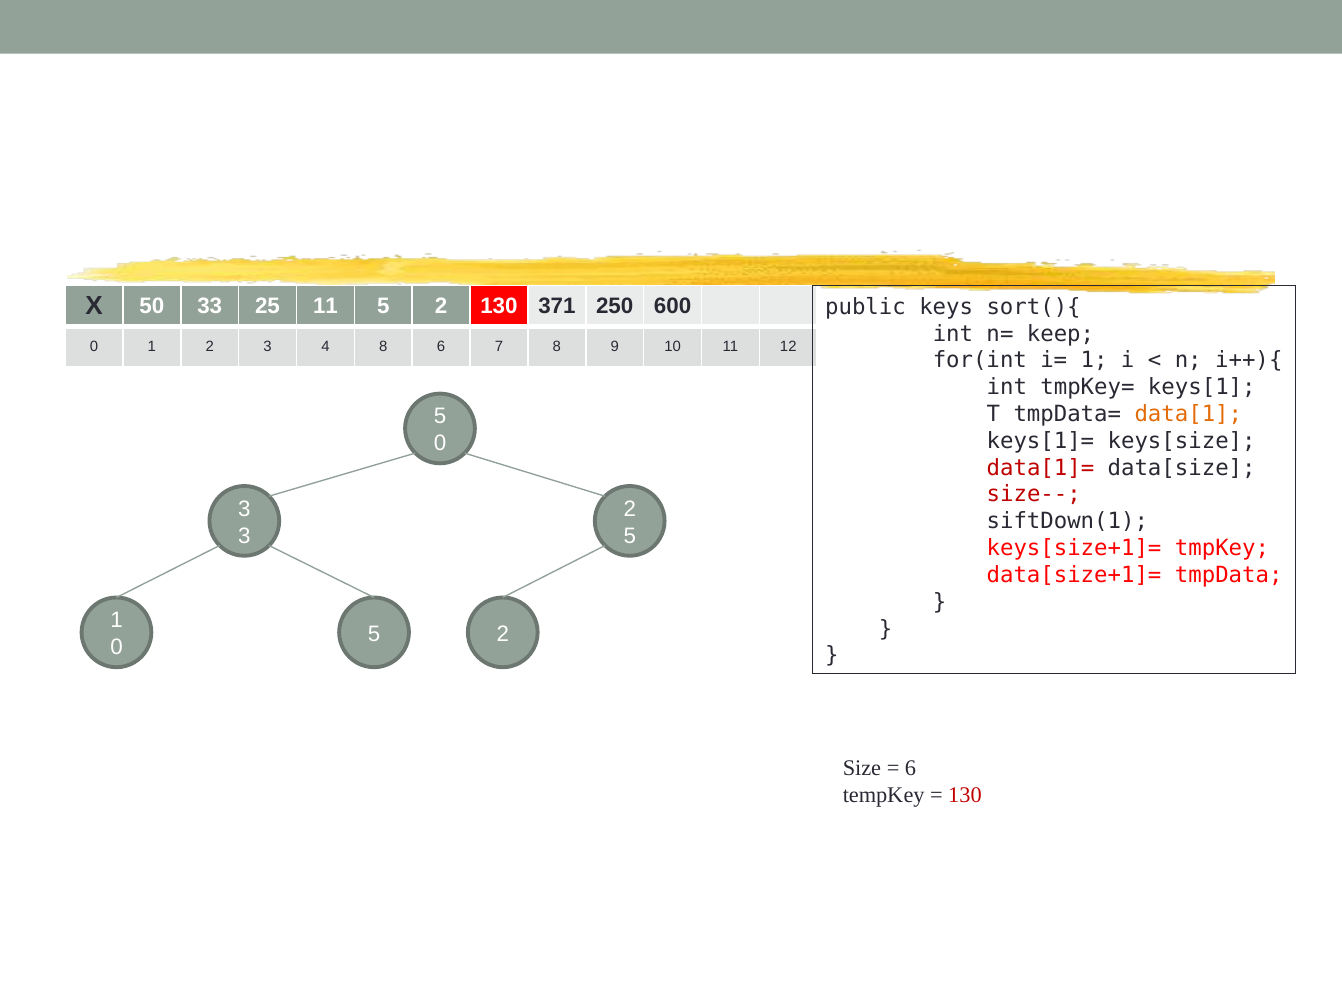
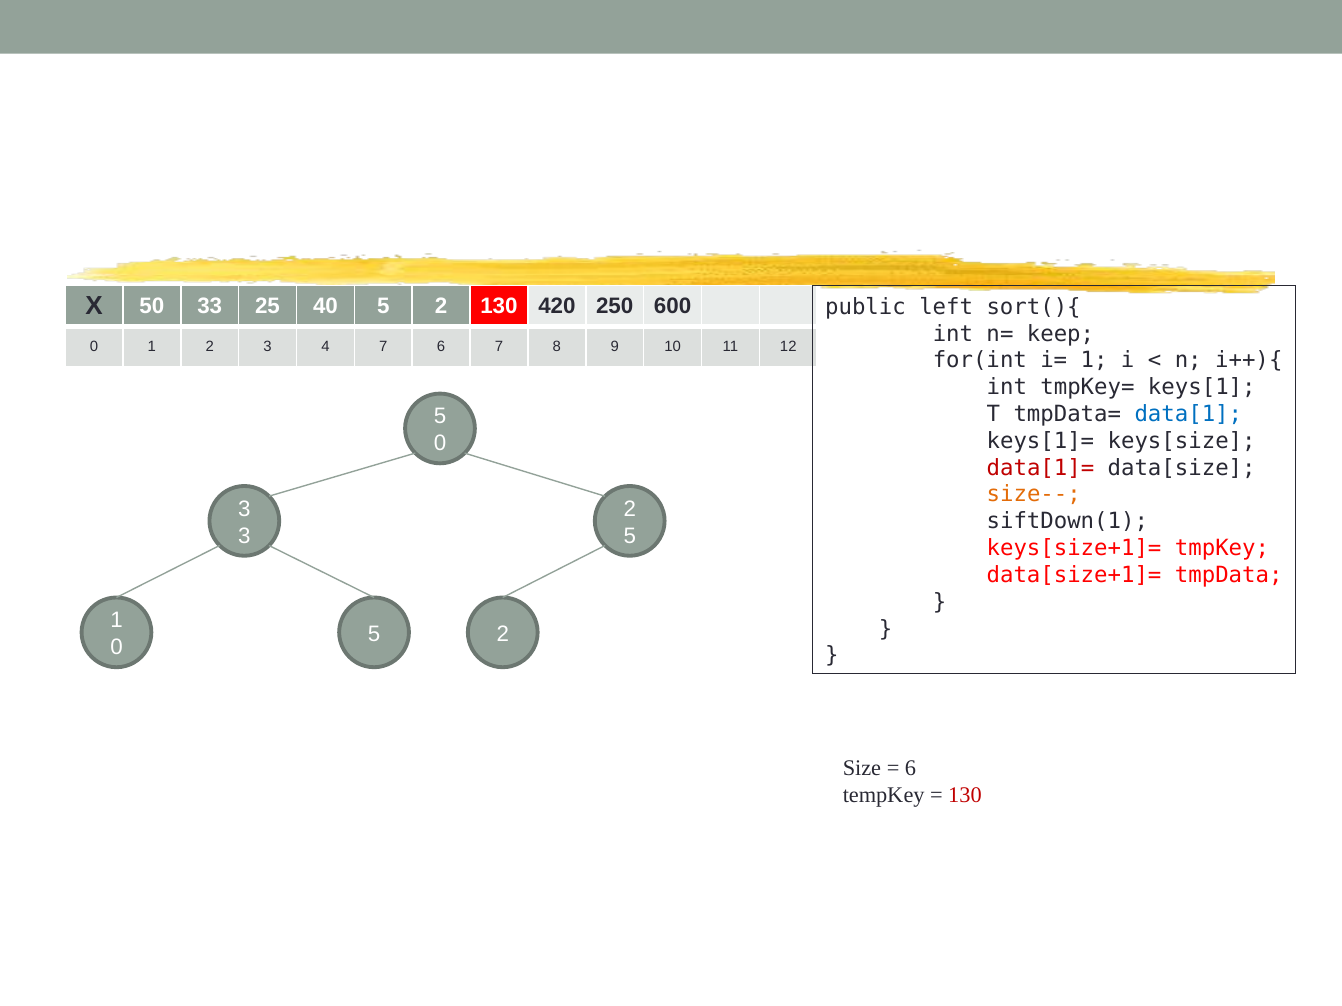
25 11: 11 -> 40 (325, 306)
371: 371 -> 420 (557, 306)
keys: keys -> left (946, 307)
4 8: 8 -> 7 (383, 347)
data[1 colour: orange -> blue (1188, 414)
size-- colour: red -> orange (1034, 495)
